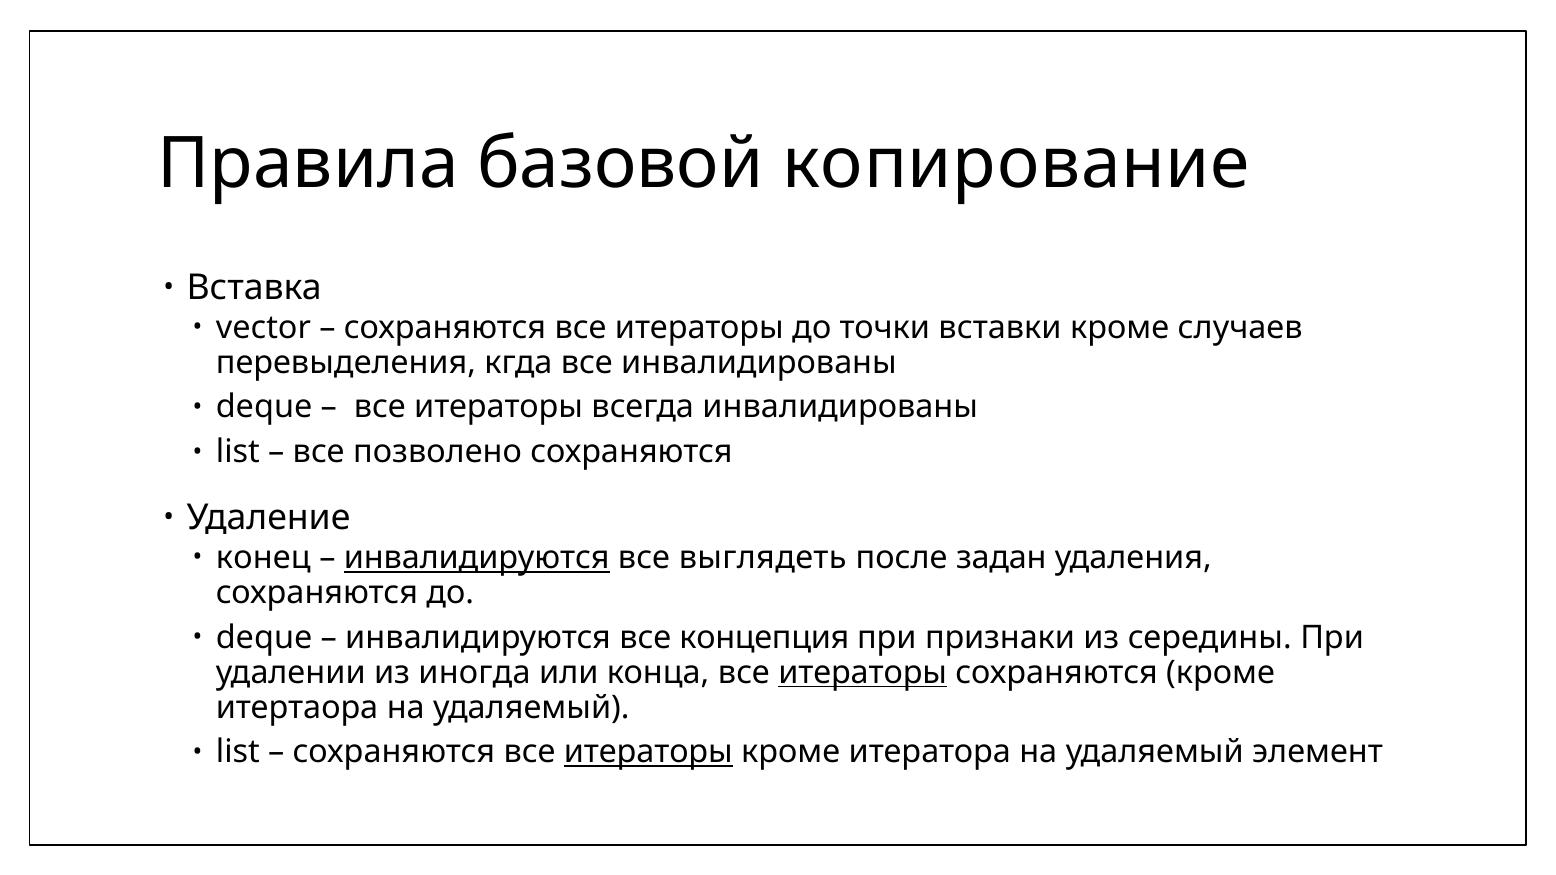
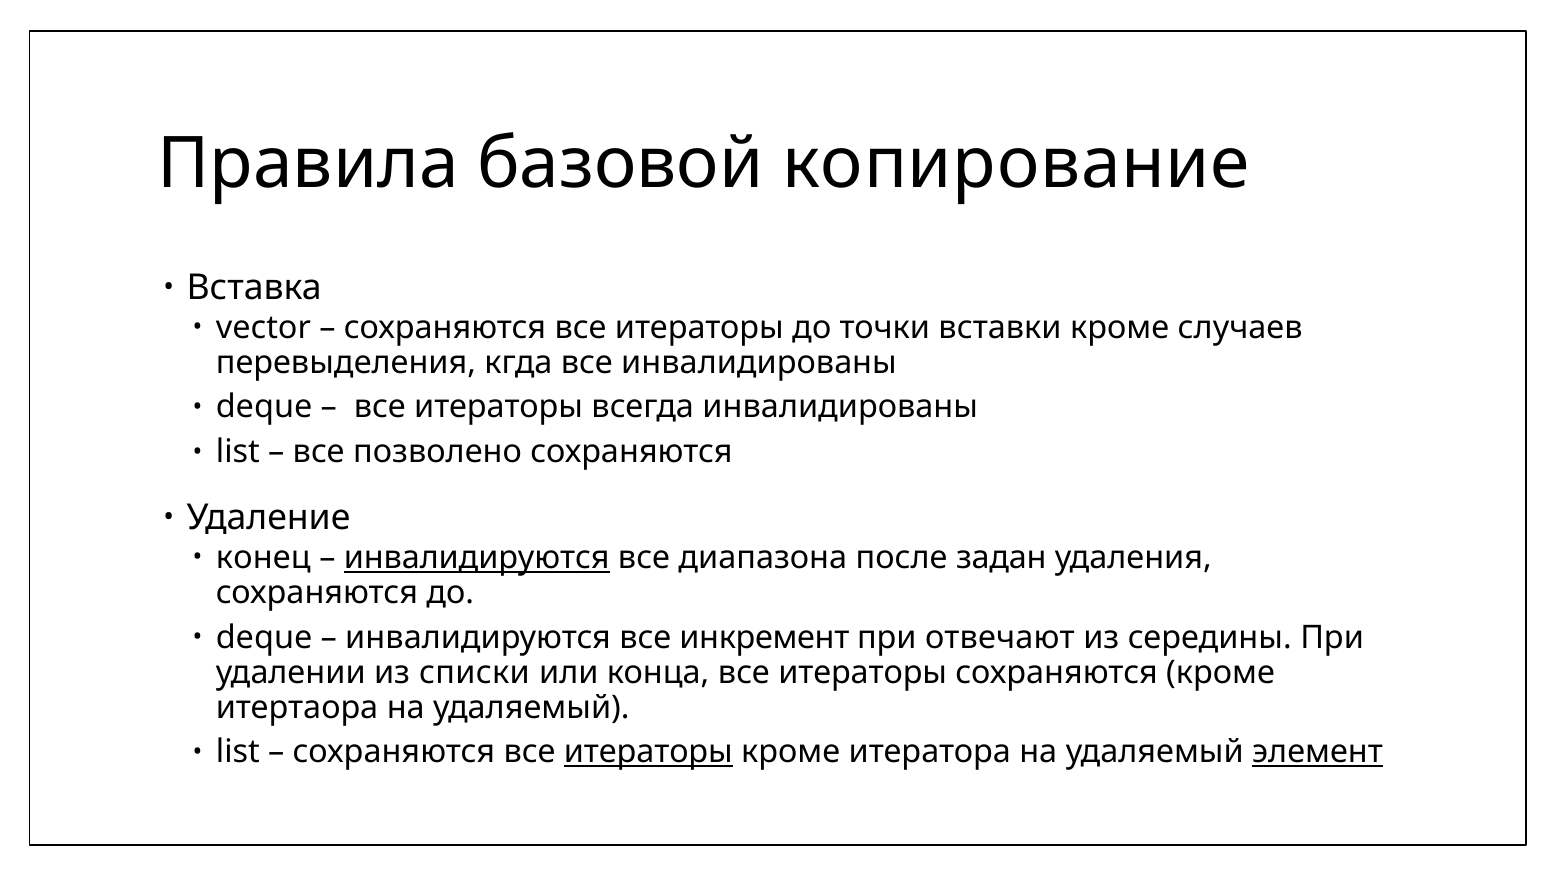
выглядеть: выглядеть -> диапазона (763, 558)
концепция: концепция -> инкремент (764, 638)
признаки: признаки -> отвечают (1000, 638)
иногда: иногда -> списки (474, 673)
итераторы underline: present -> none (863, 673)
элемент underline: none -> present (1318, 752)
